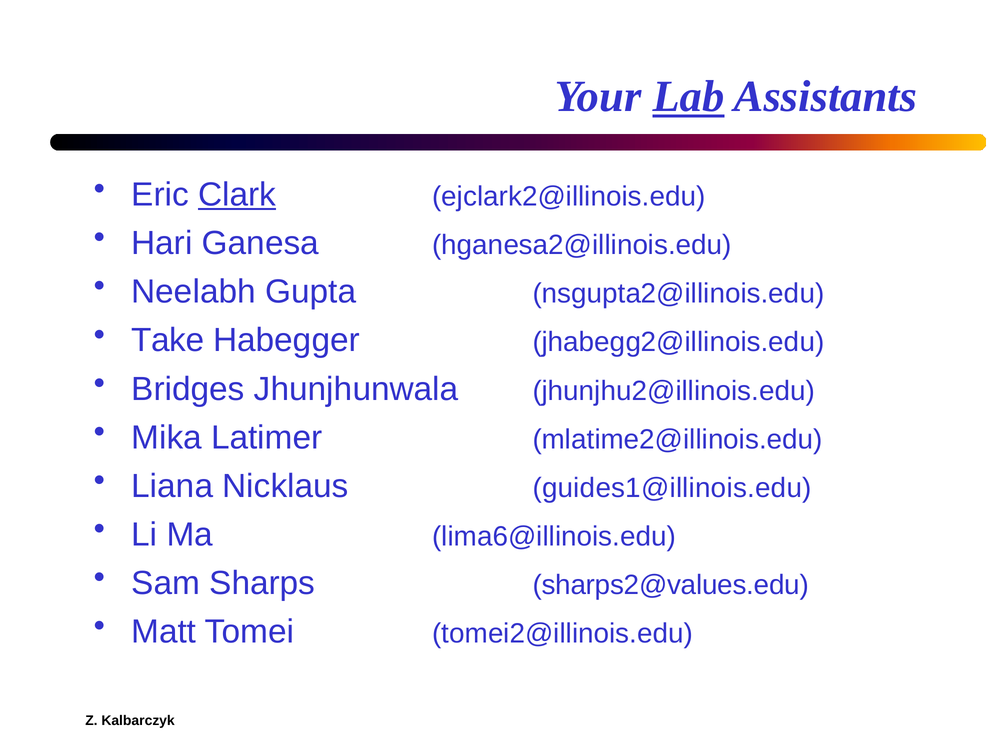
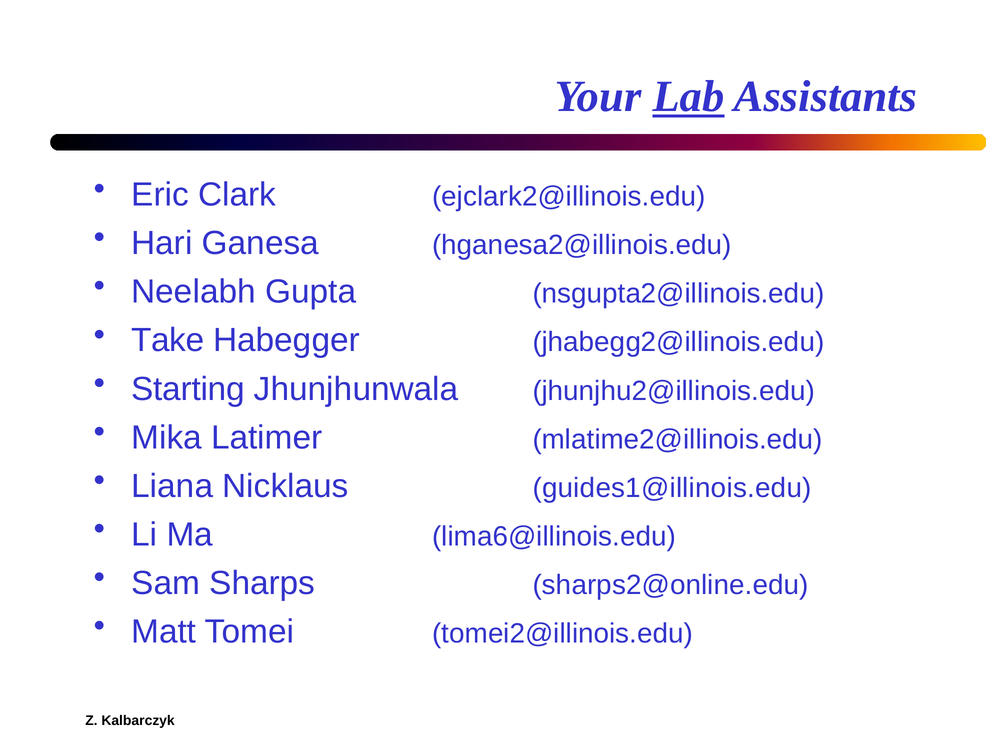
Clark underline: present -> none (237, 195)
Bridges: Bridges -> Starting (188, 389)
sharps2@values.edu: sharps2@values.edu -> sharps2@online.edu (671, 584)
